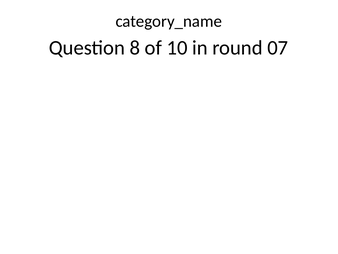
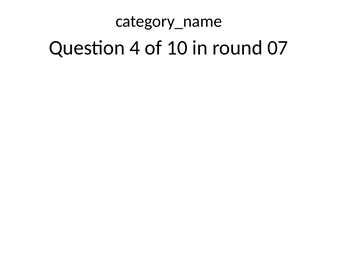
8: 8 -> 4 (135, 48)
